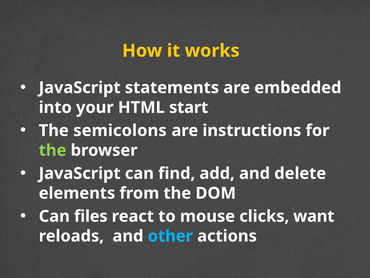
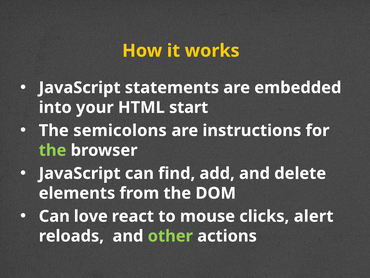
files: files -> love (91, 216)
want: want -> alert (314, 216)
other colour: light blue -> light green (170, 236)
